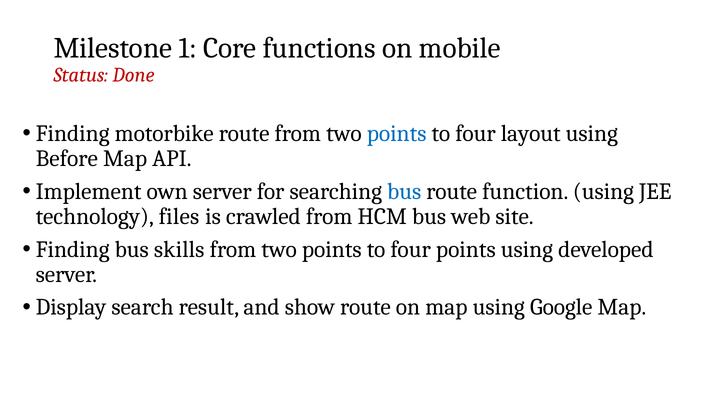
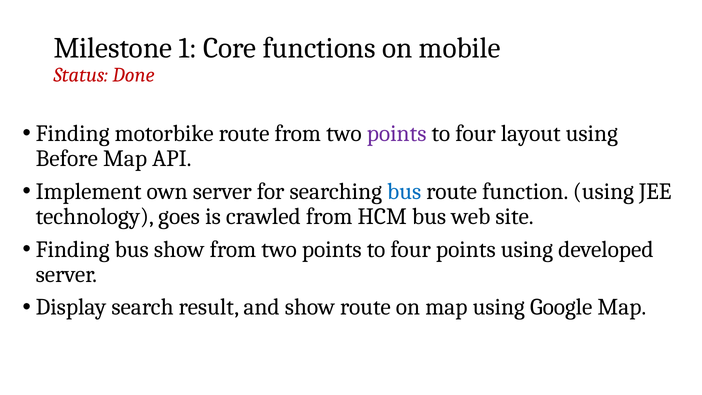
points colour: blue -> purple (397, 133)
files: files -> goes (179, 217)
bus skills: skills -> show (179, 249)
